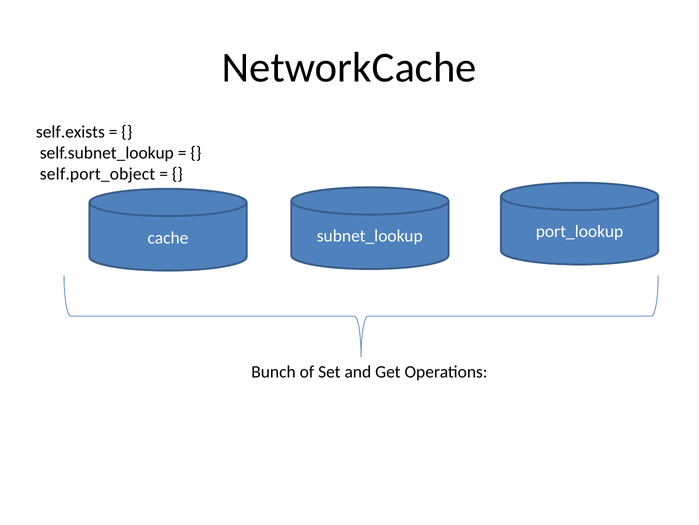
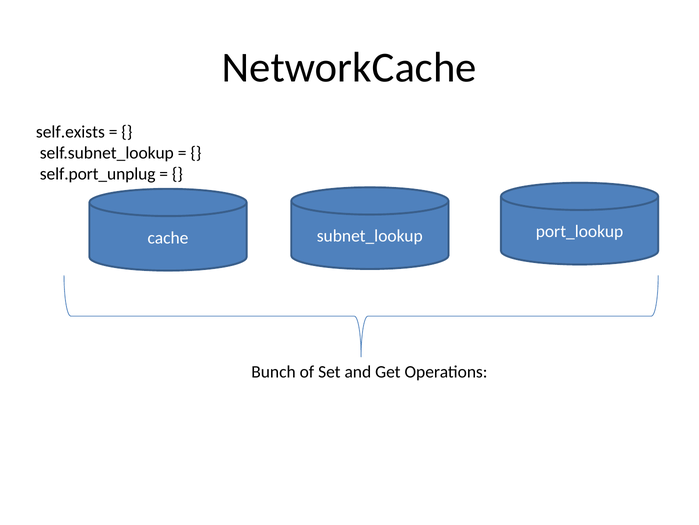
self.port_object: self.port_object -> self.port_unplug (98, 174)
